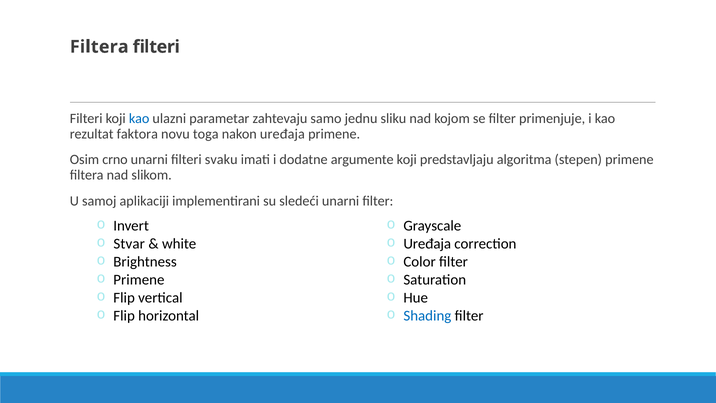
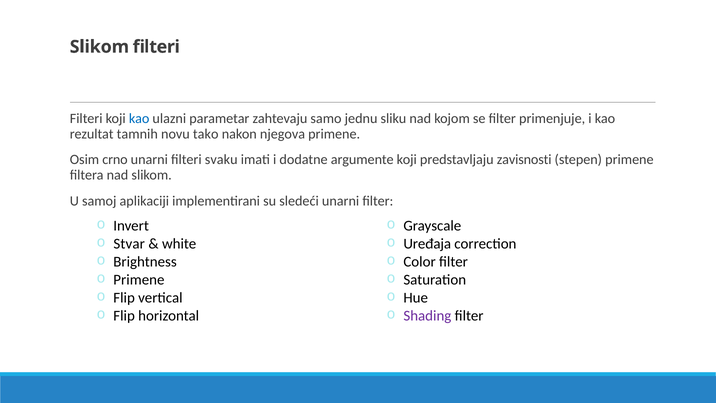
Filtera: Filtera -> Slikom (99, 47)
faktora: faktora -> tamnih (137, 134)
toga: toga -> tako (206, 134)
nakon uređaja: uređaja -> njegova (283, 134)
algoritma: algoritma -> zavisnosti (524, 160)
Shading colour: blue -> purple (427, 315)
